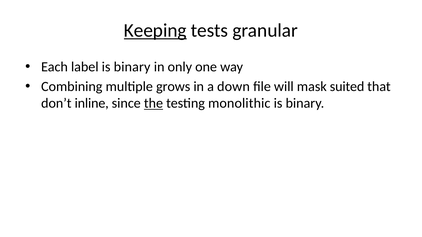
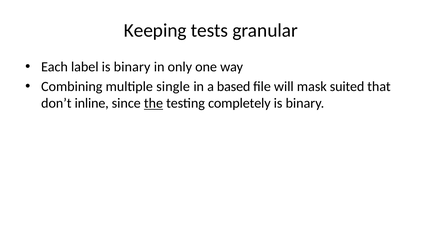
Keeping underline: present -> none (155, 31)
grows: grows -> single (173, 87)
down: down -> based (234, 87)
monolithic: monolithic -> completely (239, 103)
